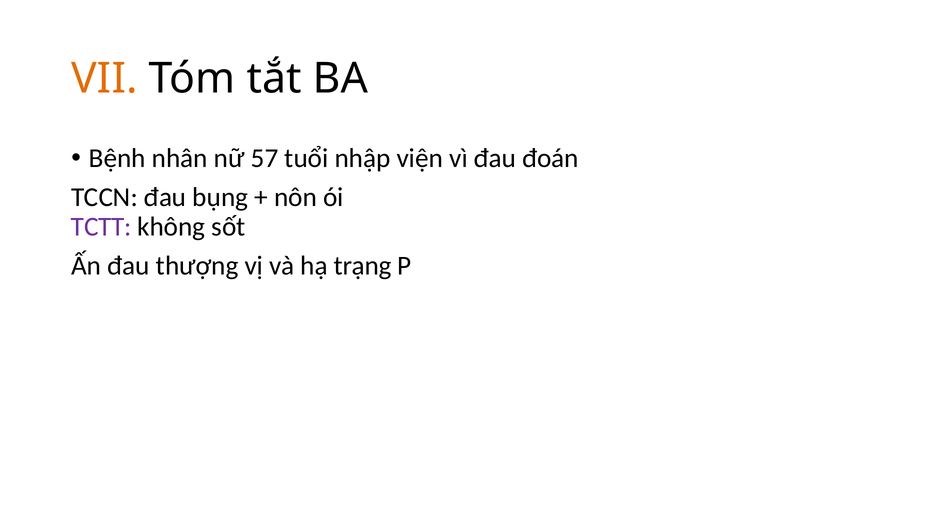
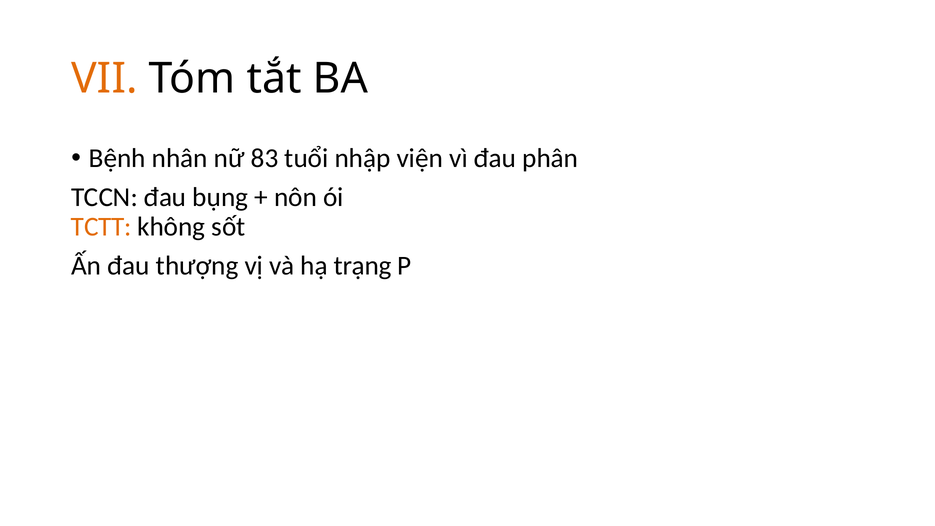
57: 57 -> 83 (265, 158)
đoán: đoán -> phân (550, 158)
TCTT colour: purple -> orange (101, 227)
